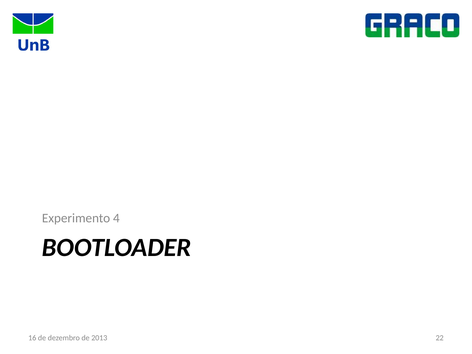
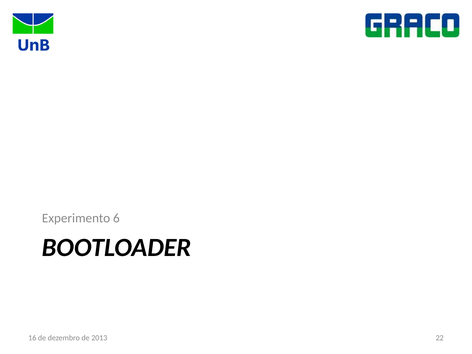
4: 4 -> 6 (116, 218)
